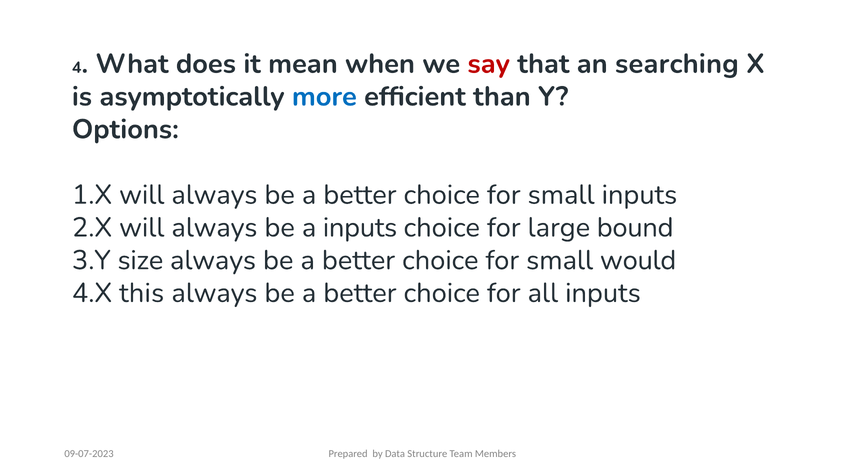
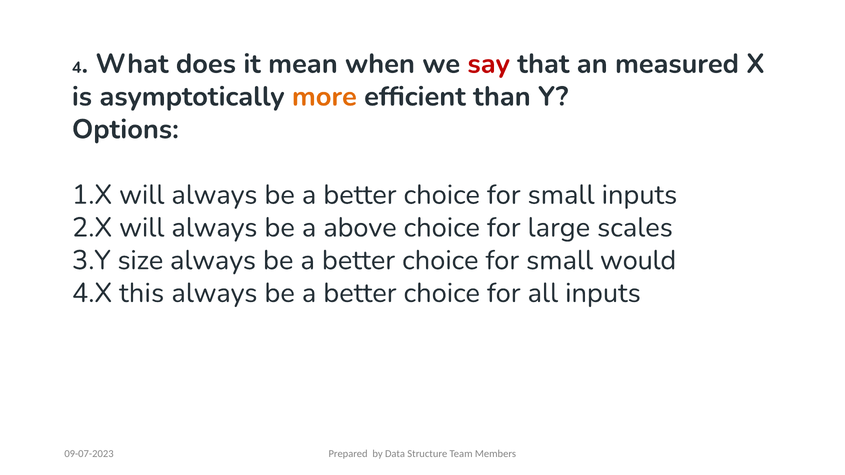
searching: searching -> measured (677, 64)
more colour: blue -> orange (324, 97)
a inputs: inputs -> above (360, 228)
bound: bound -> scales (635, 228)
